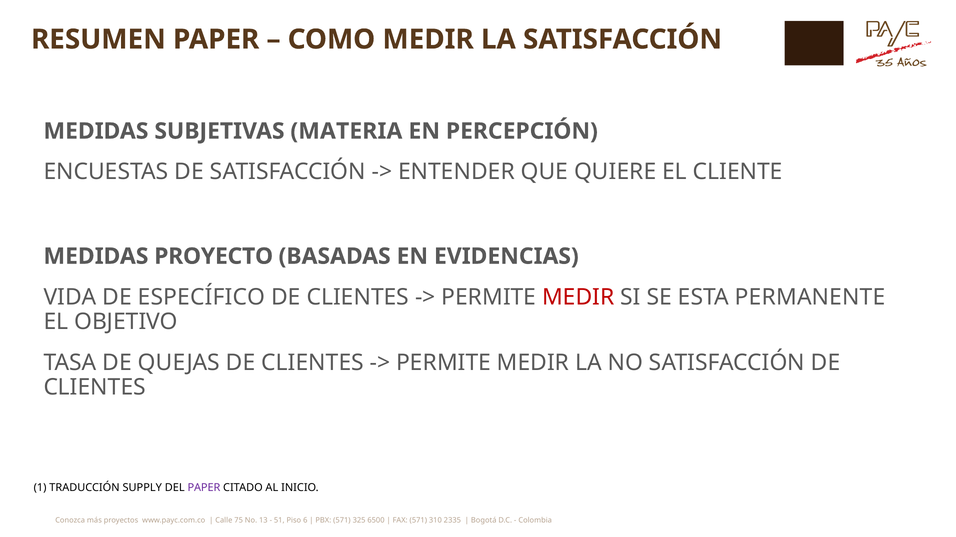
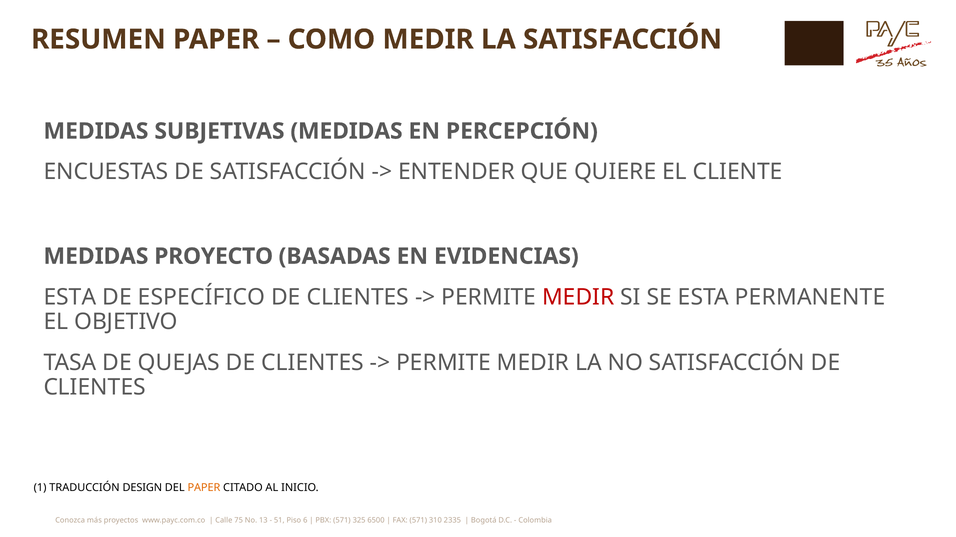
SUBJETIVAS MATERIA: MATERIA -> MEDIDAS (346, 131)
VIDA: VIDA -> ESTA (70, 297)
SUPPLY: SUPPLY -> DESIGN (142, 488)
PAPER colour: purple -> orange (204, 488)
